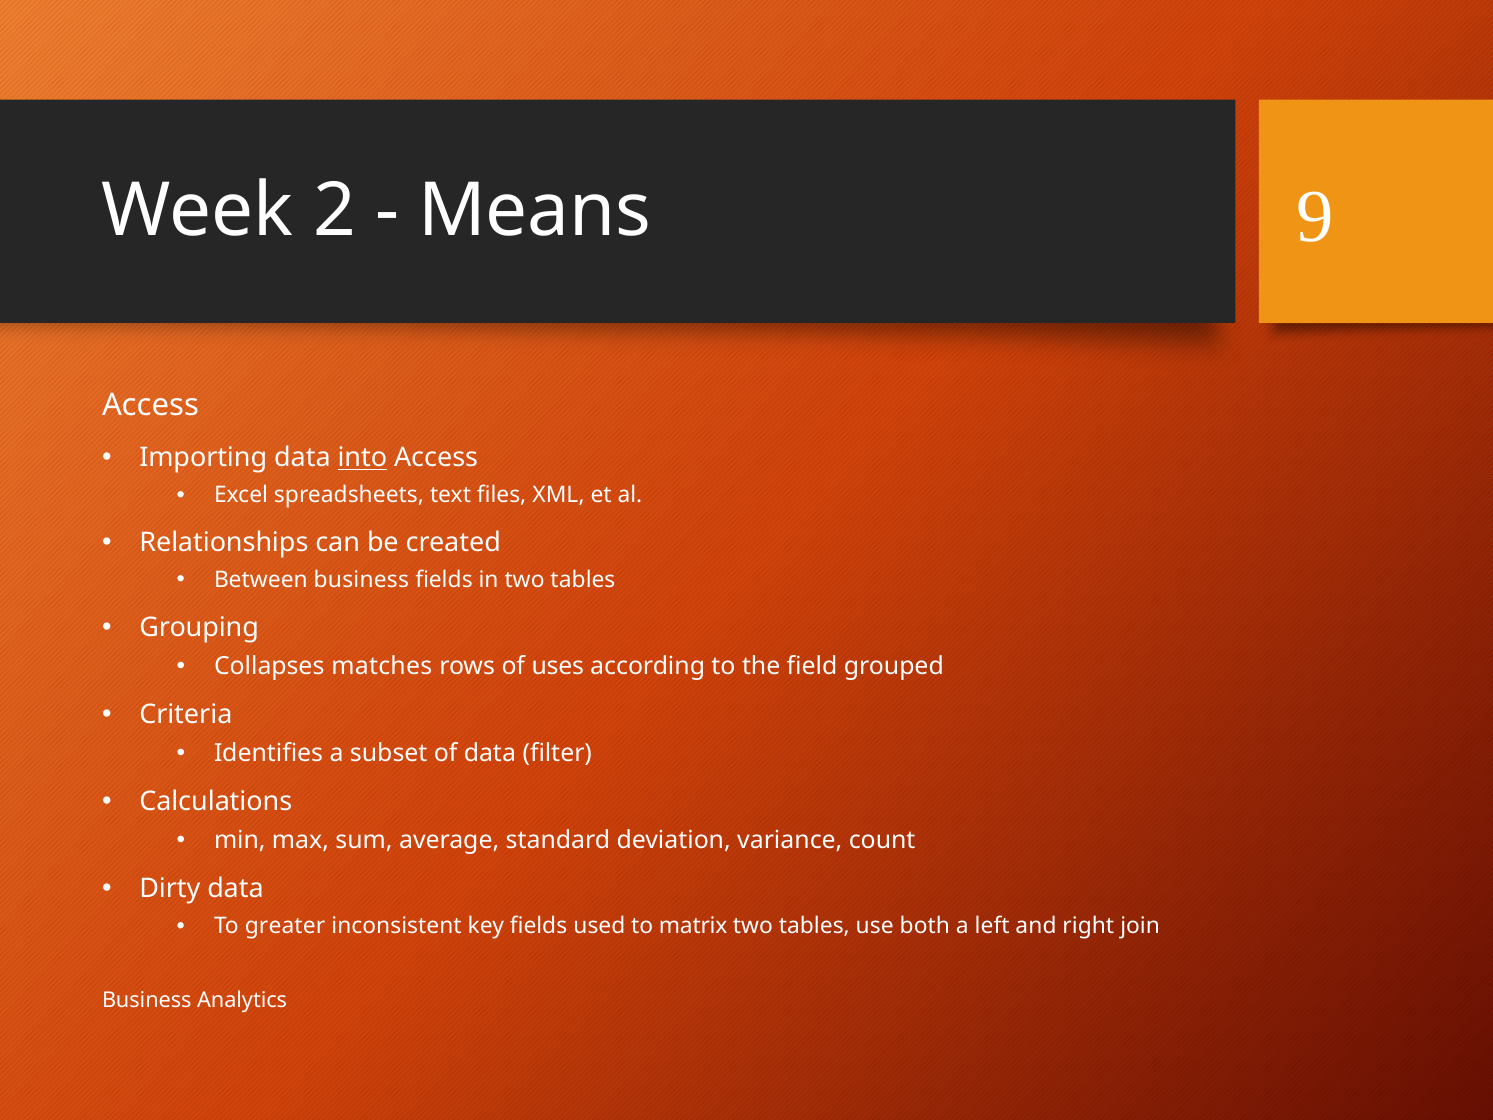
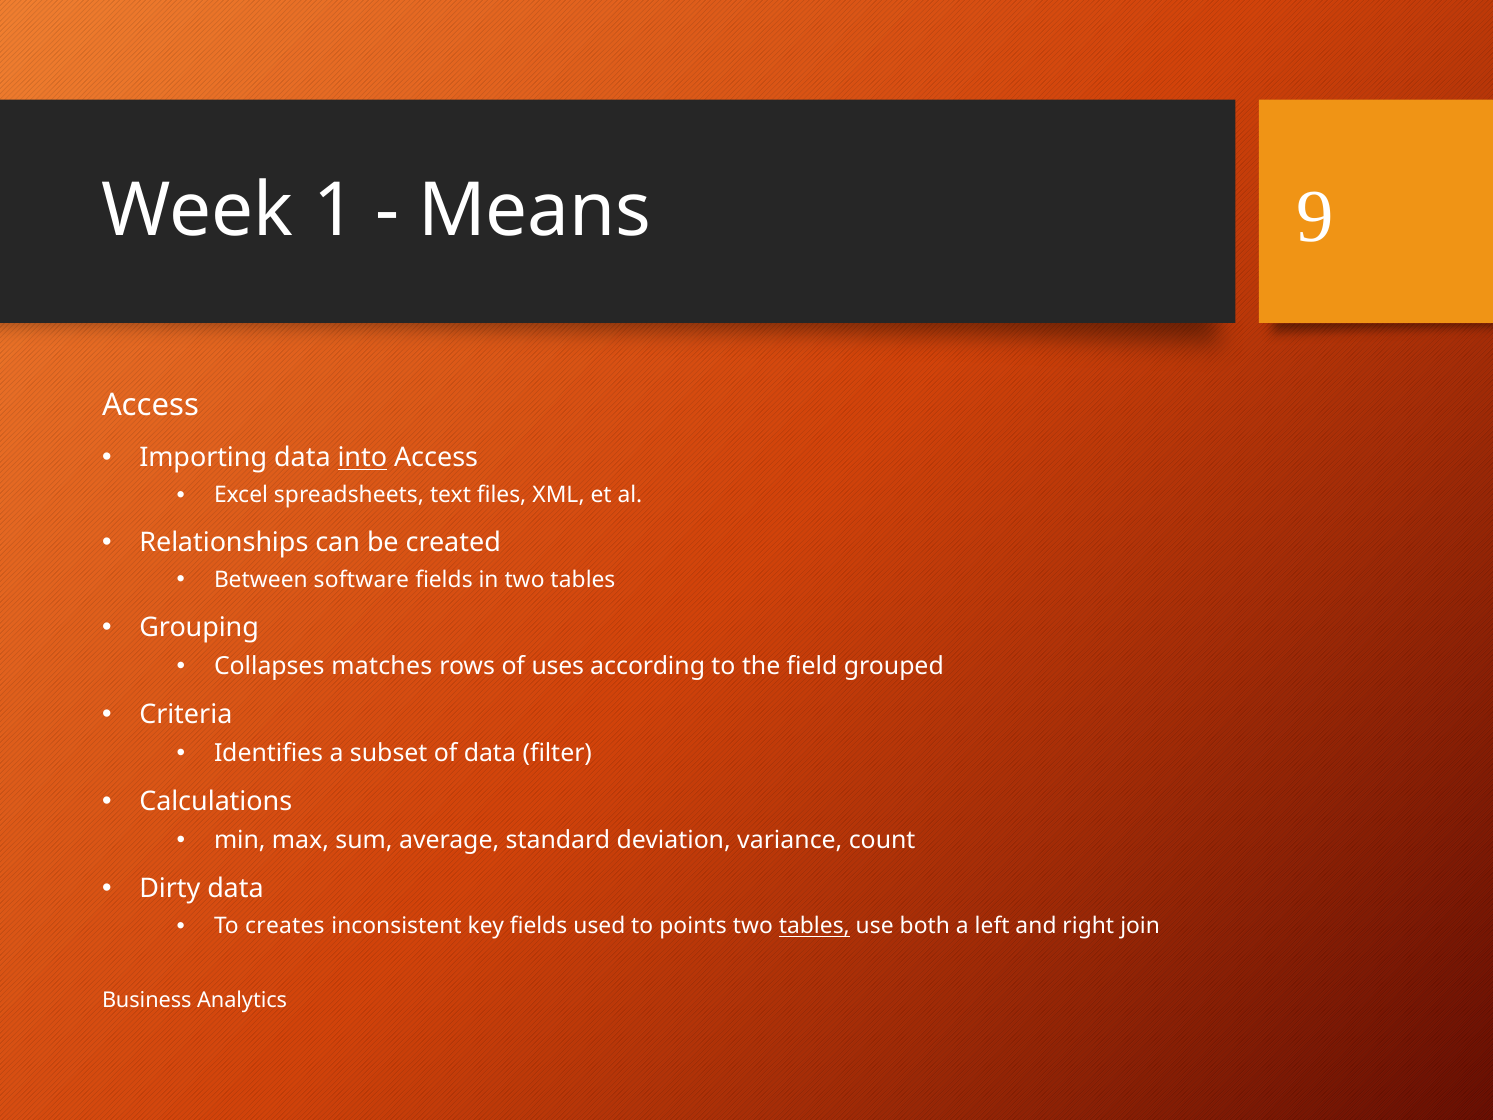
2: 2 -> 1 (334, 211)
Between business: business -> software (361, 580)
greater: greater -> creates (285, 926)
matrix: matrix -> points (693, 926)
tables underline: none -> present (814, 926)
